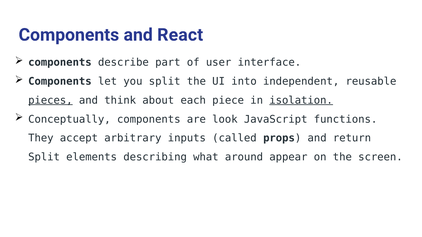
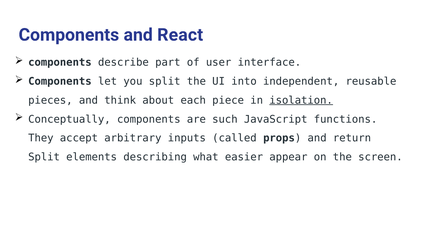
pieces underline: present -> none (50, 100)
look: look -> such (225, 119)
around: around -> easier (244, 157)
